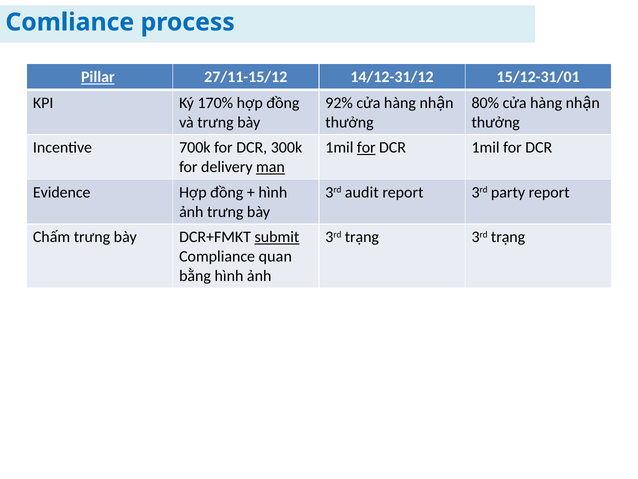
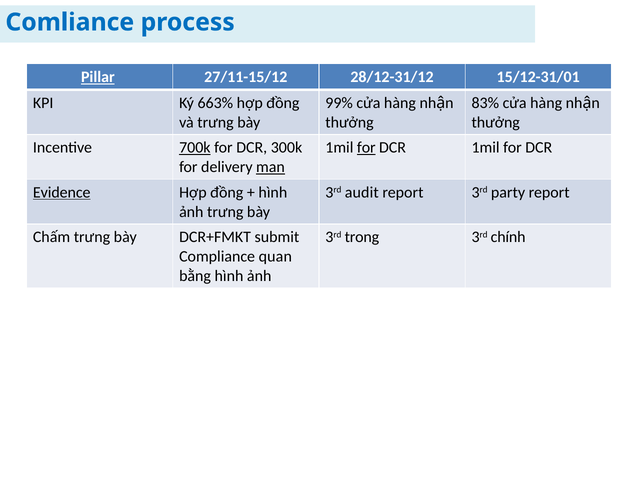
14/12-31/12: 14/12-31/12 -> 28/12-31/12 (392, 77)
170%: 170% -> 663% (215, 103)
92%: 92% -> 99% (339, 103)
80%: 80% -> 83% (485, 103)
700k underline: none -> present (195, 147)
Evidence underline: none -> present (62, 192)
submit underline: present -> none (277, 237)
trạng: trạng -> trong (362, 237)
trạng: trạng -> chính (508, 237)
